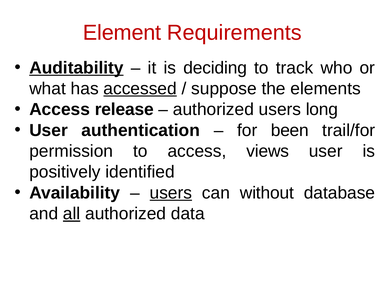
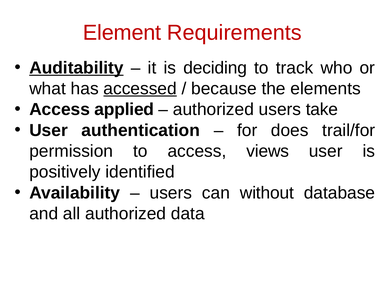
suppose: suppose -> because (224, 88)
release: release -> applied (124, 109)
long: long -> take (322, 109)
been: been -> does (290, 130)
users underline: present -> none (171, 193)
all underline: present -> none (72, 213)
